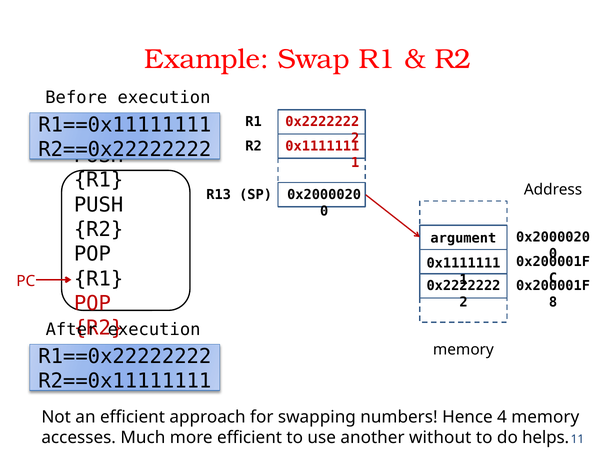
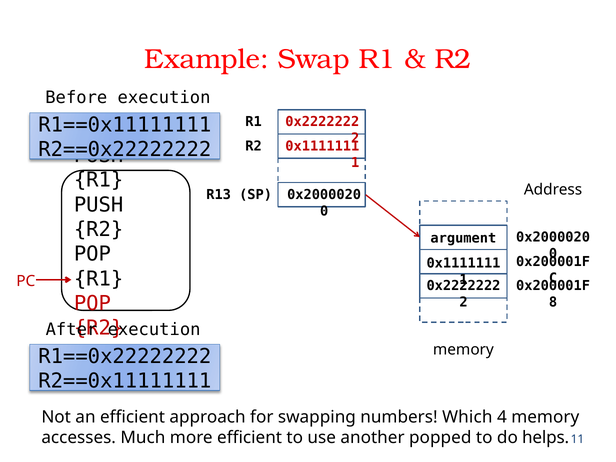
Hence: Hence -> Which (467, 417)
without: without -> popped (440, 438)
